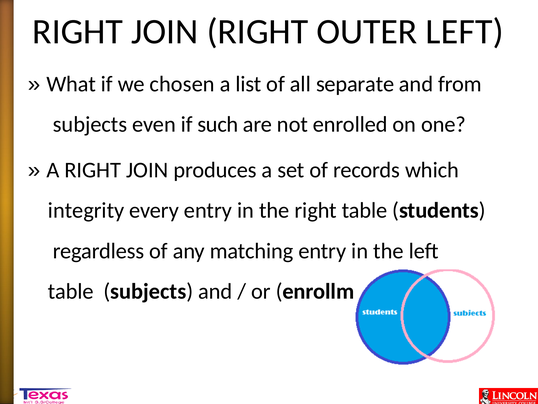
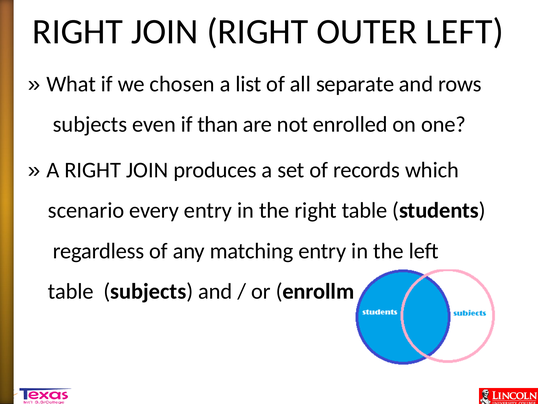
from: from -> rows (460, 84)
such: such -> than (218, 124)
integrity: integrity -> scenario (86, 210)
